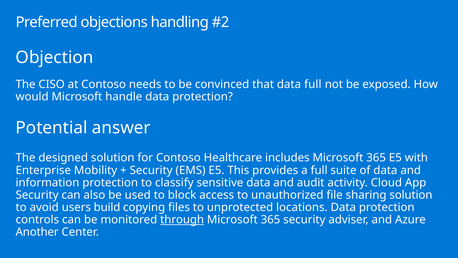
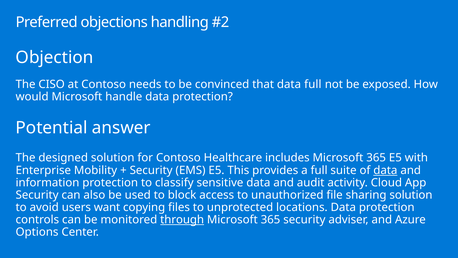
data underline: none -> present (385, 170)
build: build -> want (107, 207)
Another: Another -> Options (37, 232)
